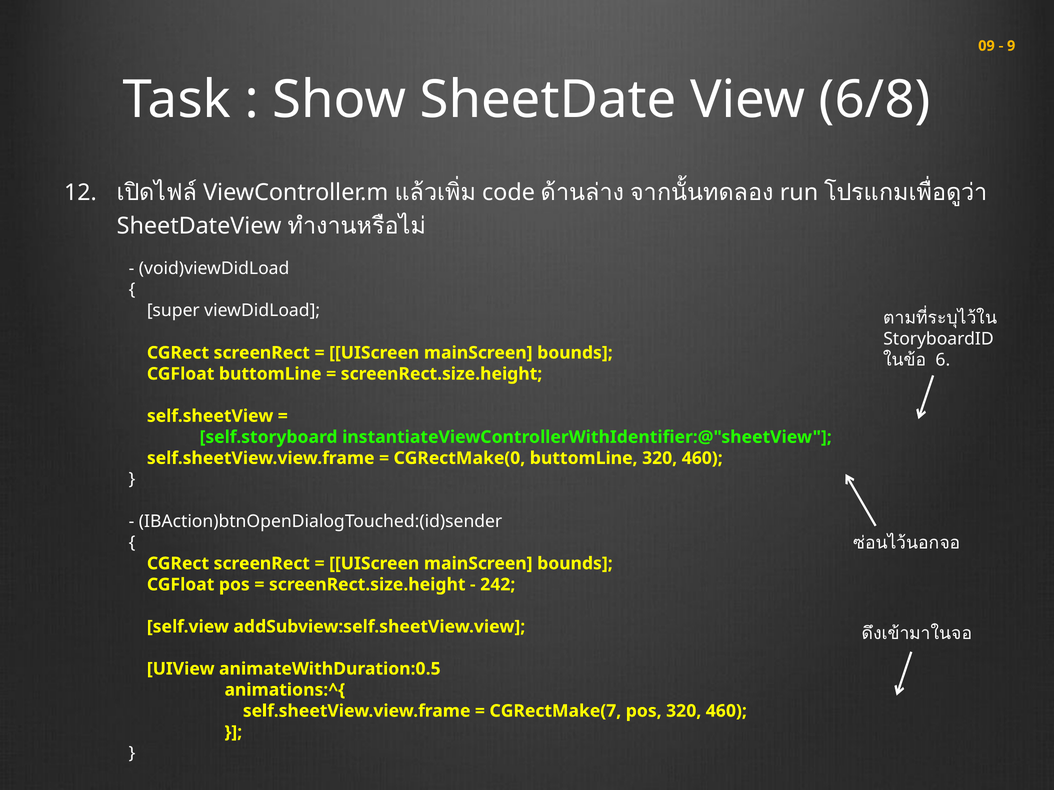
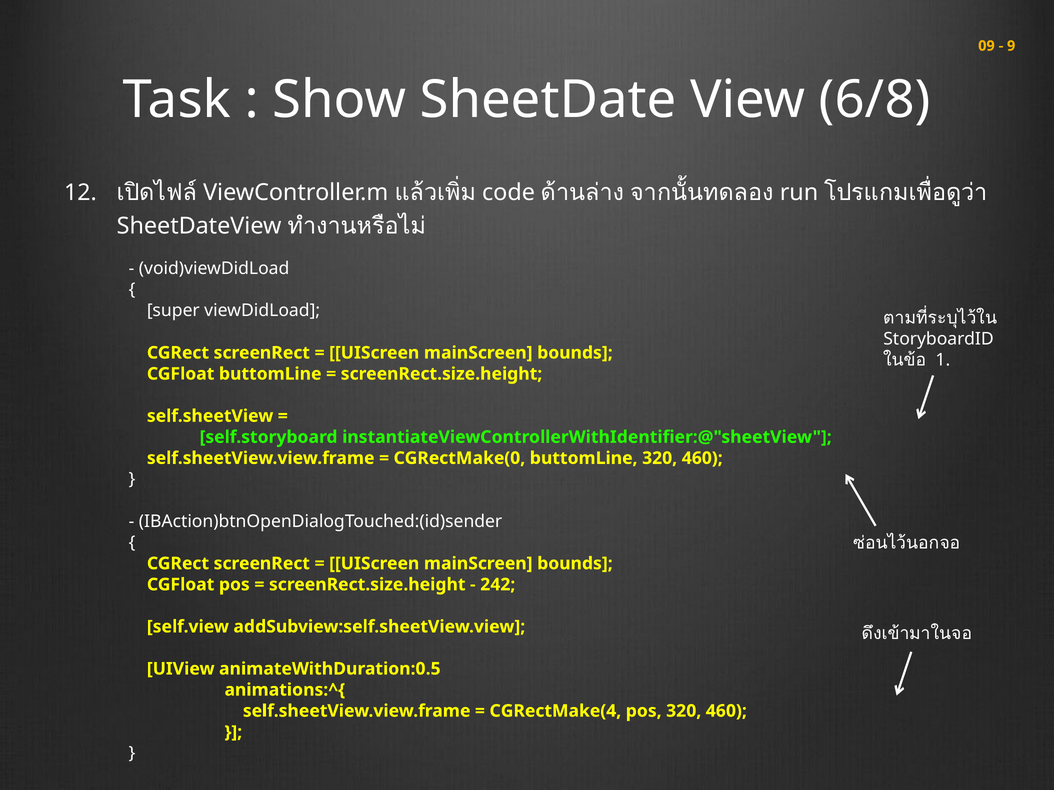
6: 6 -> 1 (943, 360)
CGRectMake(7: CGRectMake(7 -> CGRectMake(4 (555, 711)
